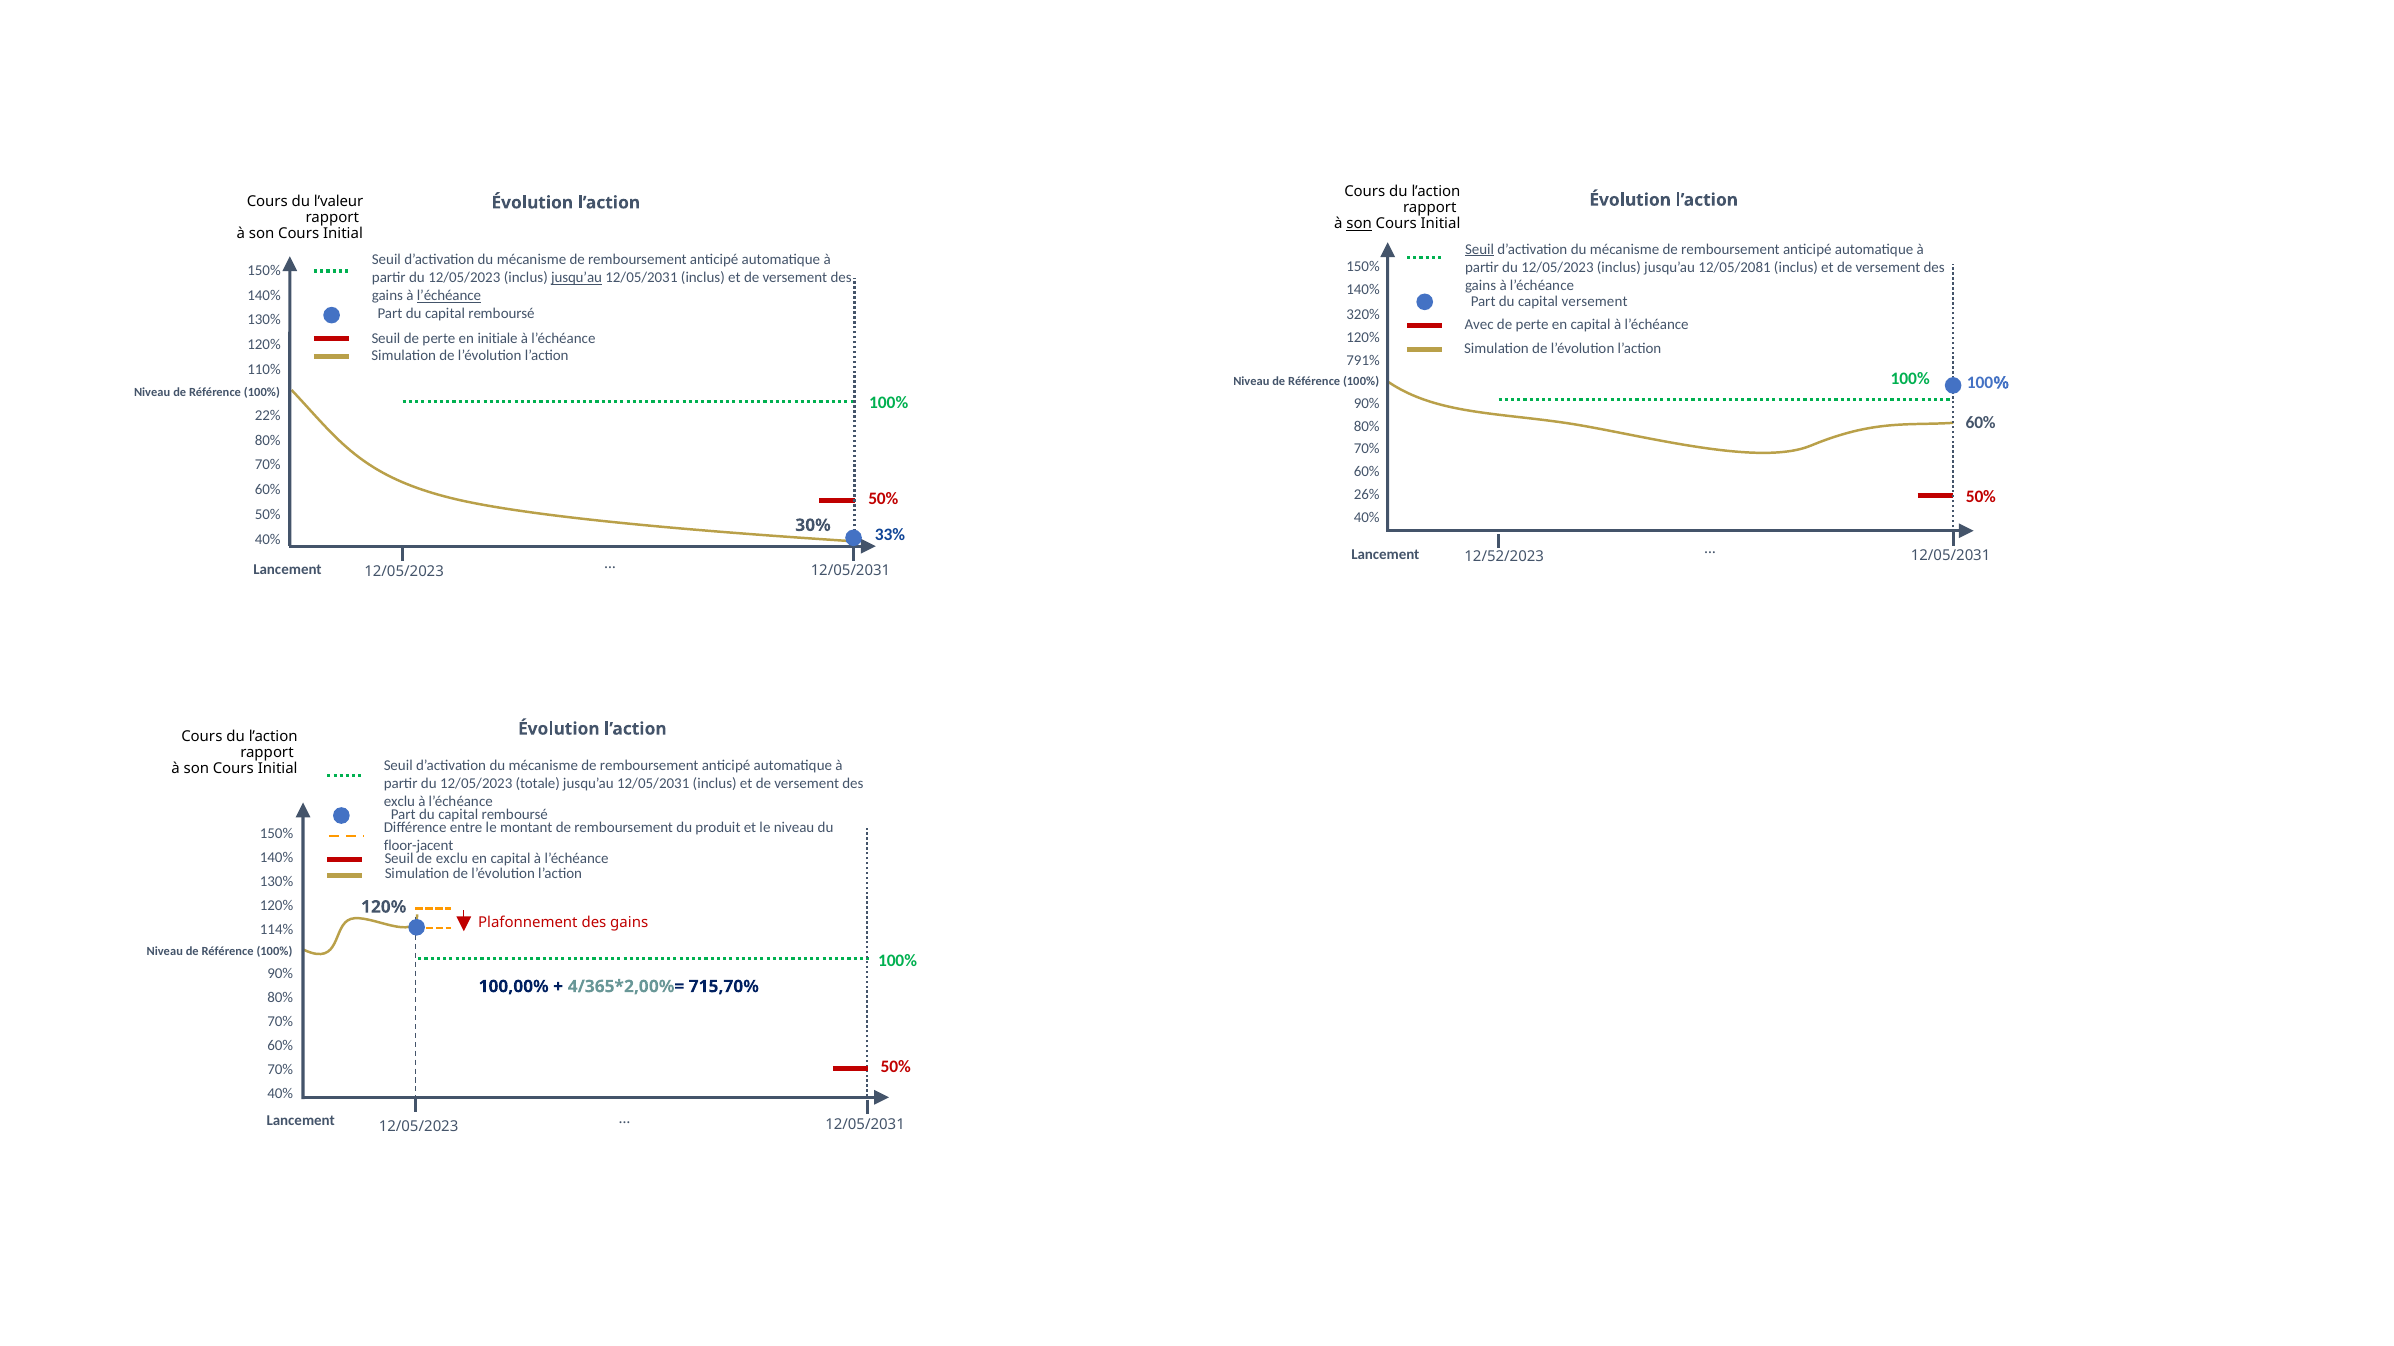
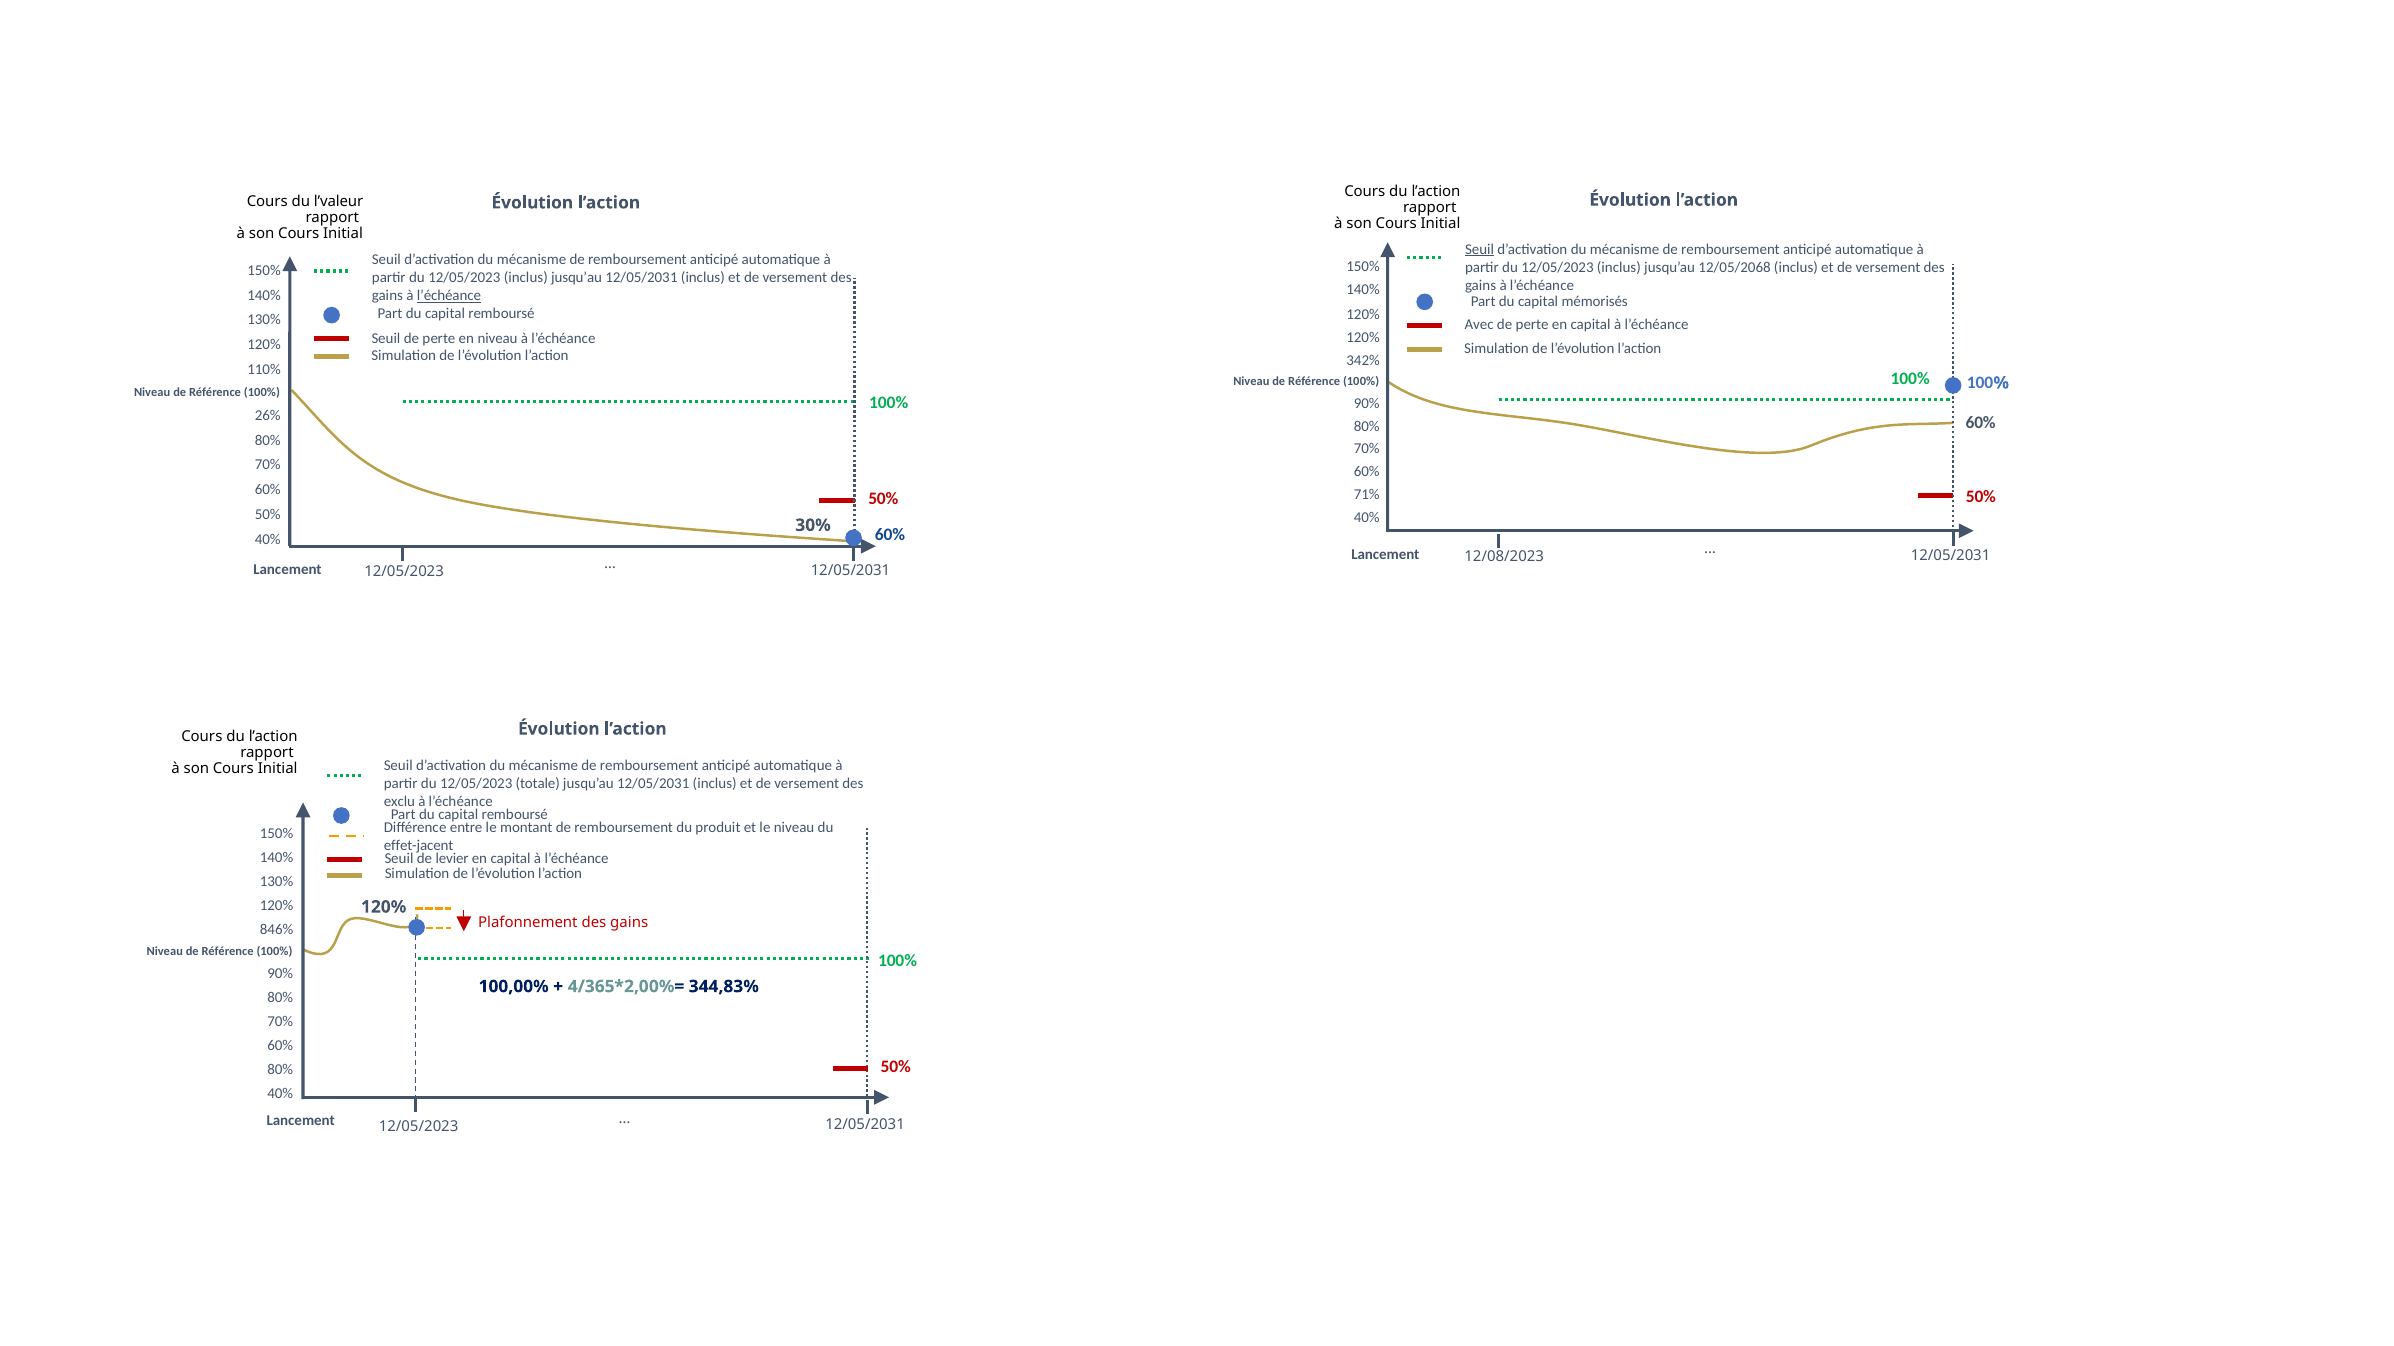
son underline: present -> none (1359, 224)
12/05/2081: 12/05/2081 -> 12/05/2068 (1735, 268)
jusqu’au underline: present -> none (577, 278)
capital versement: versement -> mémorisés (1595, 302)
320%: 320% -> 120% (1363, 314)
en initiale: initiale -> niveau (498, 338)
791%: 791% -> 342% (1363, 360)
22%: 22% -> 26% (268, 416)
26%: 26% -> 71% (1367, 495)
33%: 33% -> 60% (890, 535)
12/52/2023: 12/52/2023 -> 12/08/2023 (1504, 557)
floor-jacent: floor-jacent -> effet-jacent (419, 846)
de exclu: exclu -> levier (452, 859)
114%: 114% -> 846% (277, 930)
715,70%: 715,70% -> 344,83% (724, 987)
70%: 70% -> 80% (280, 1070)
